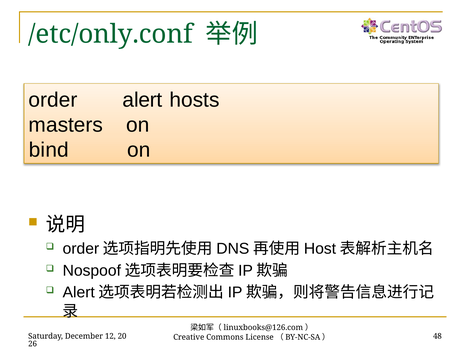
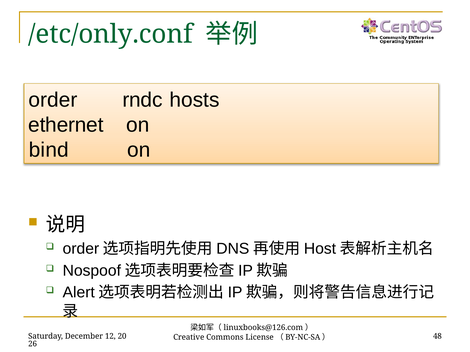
alert: alert -> rndc (142, 100)
masters: masters -> ethernet (66, 125)
